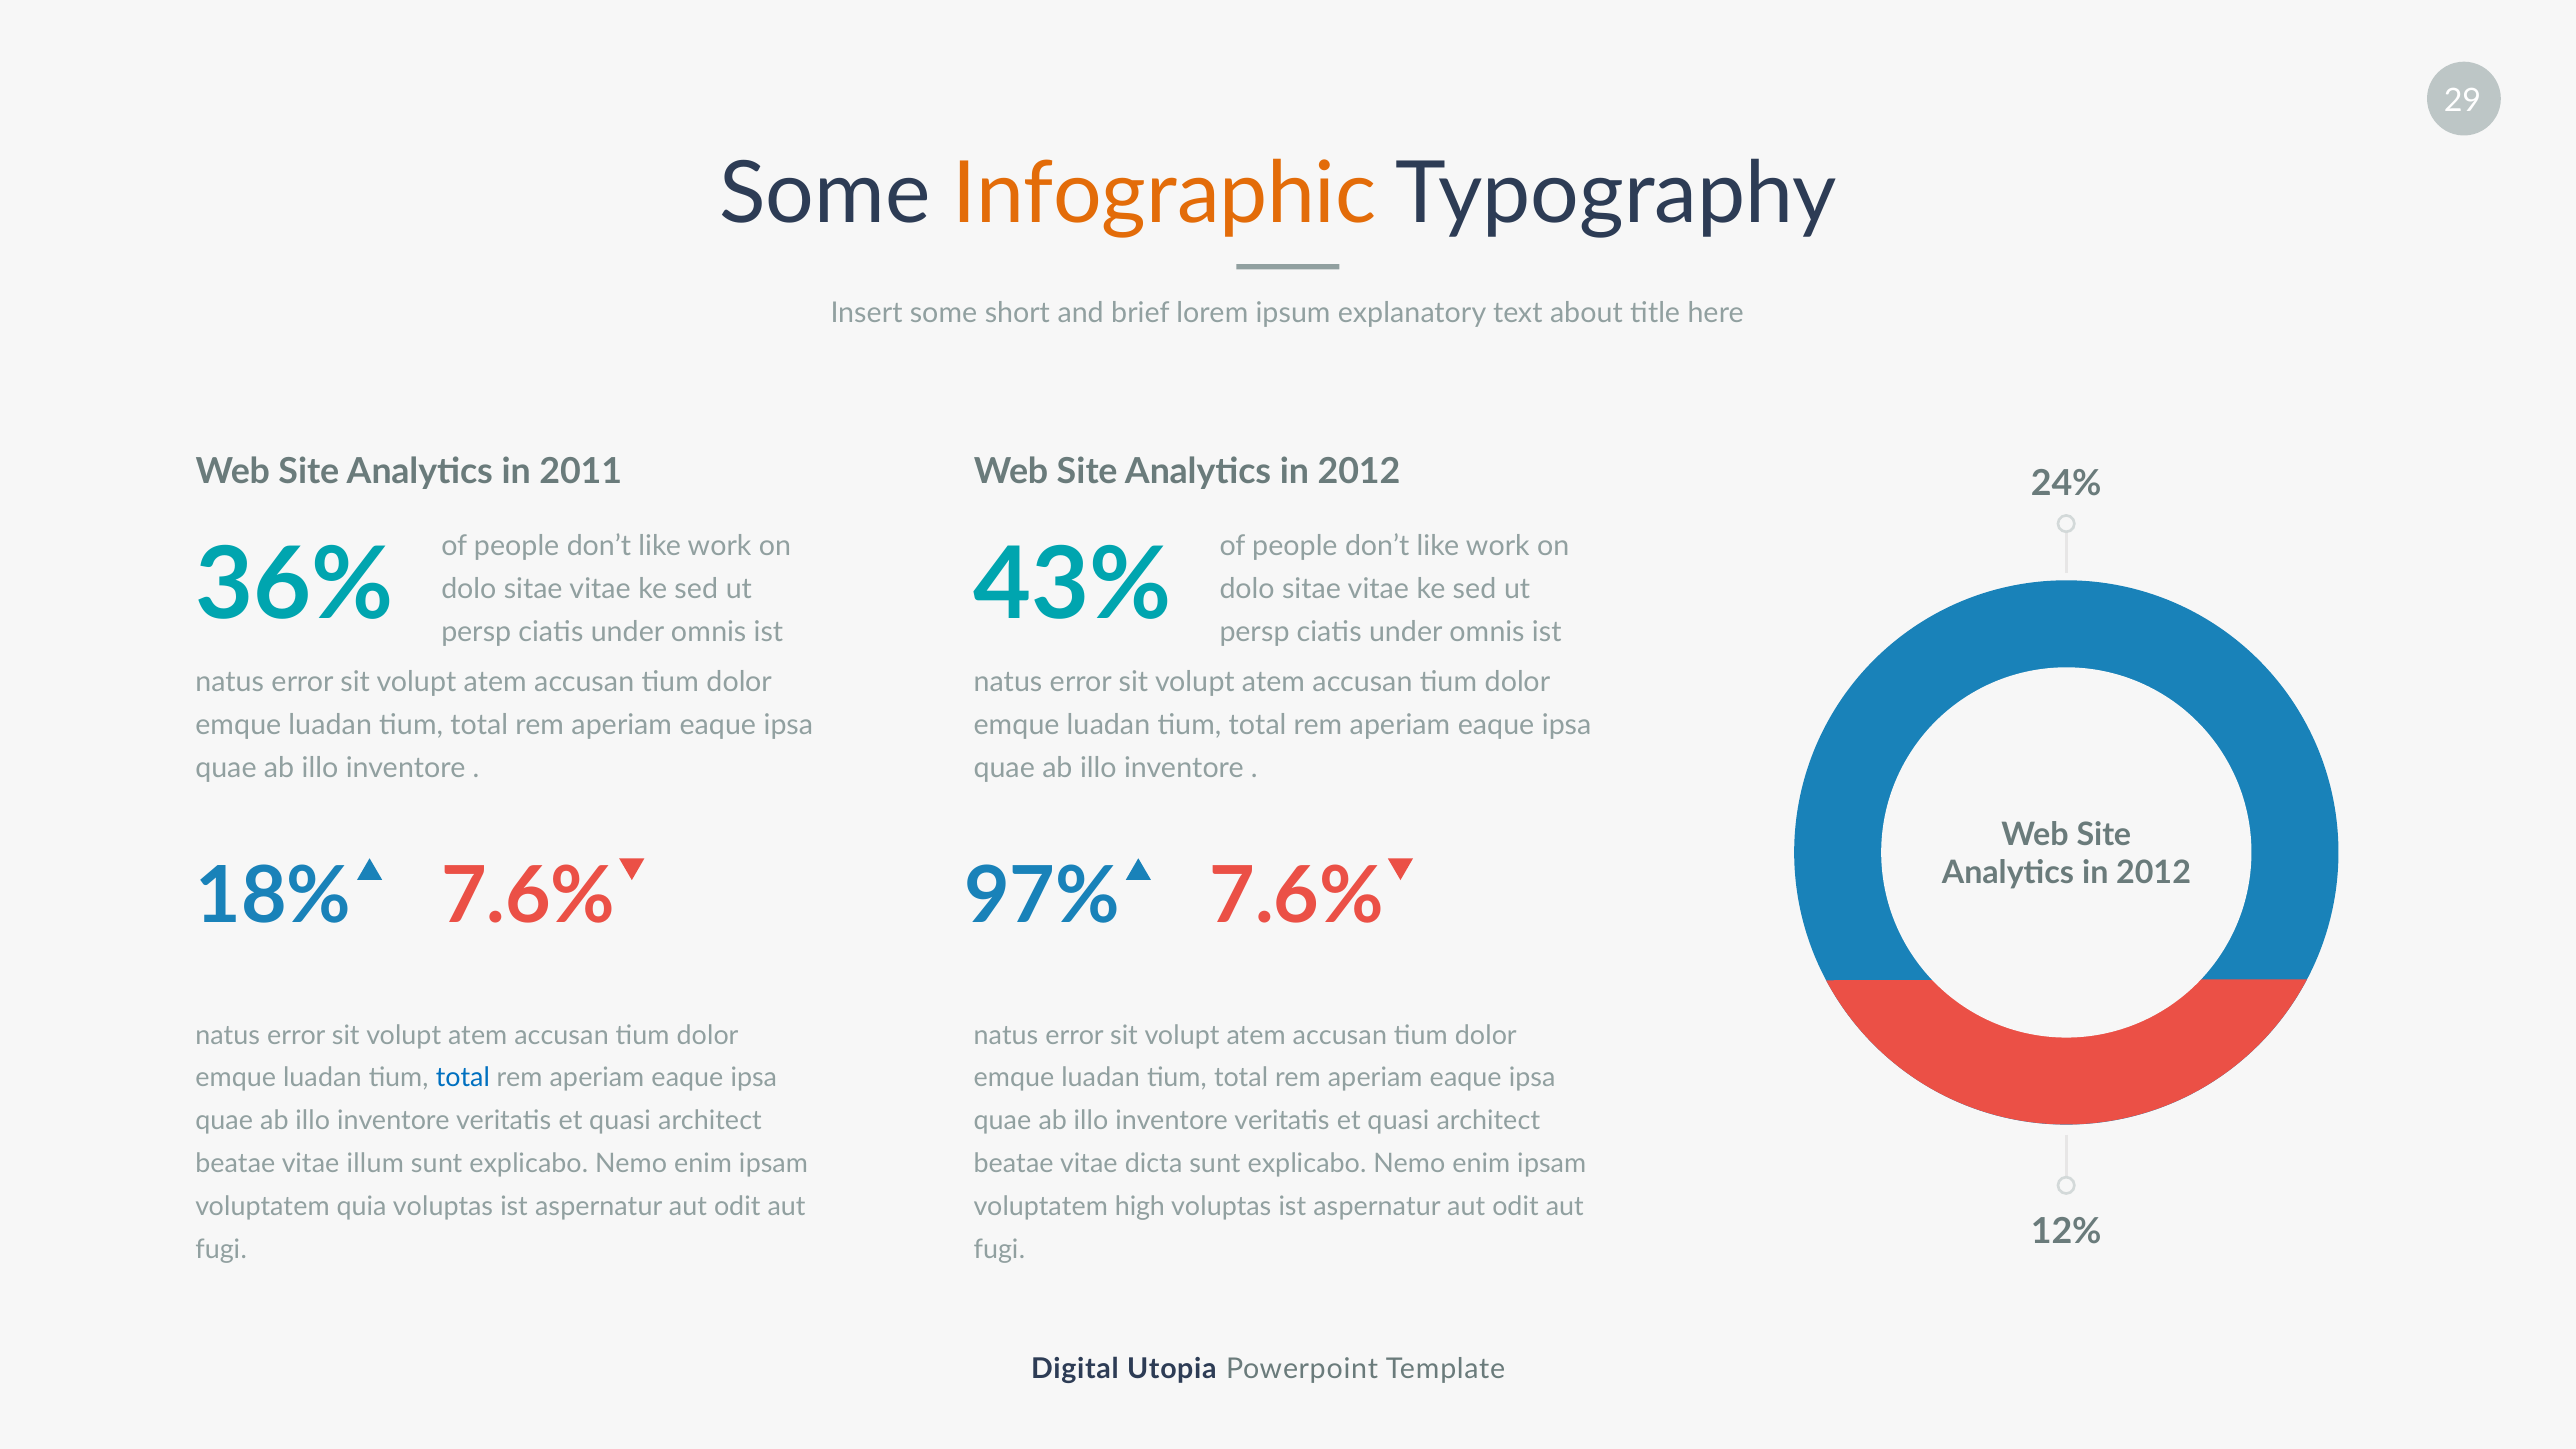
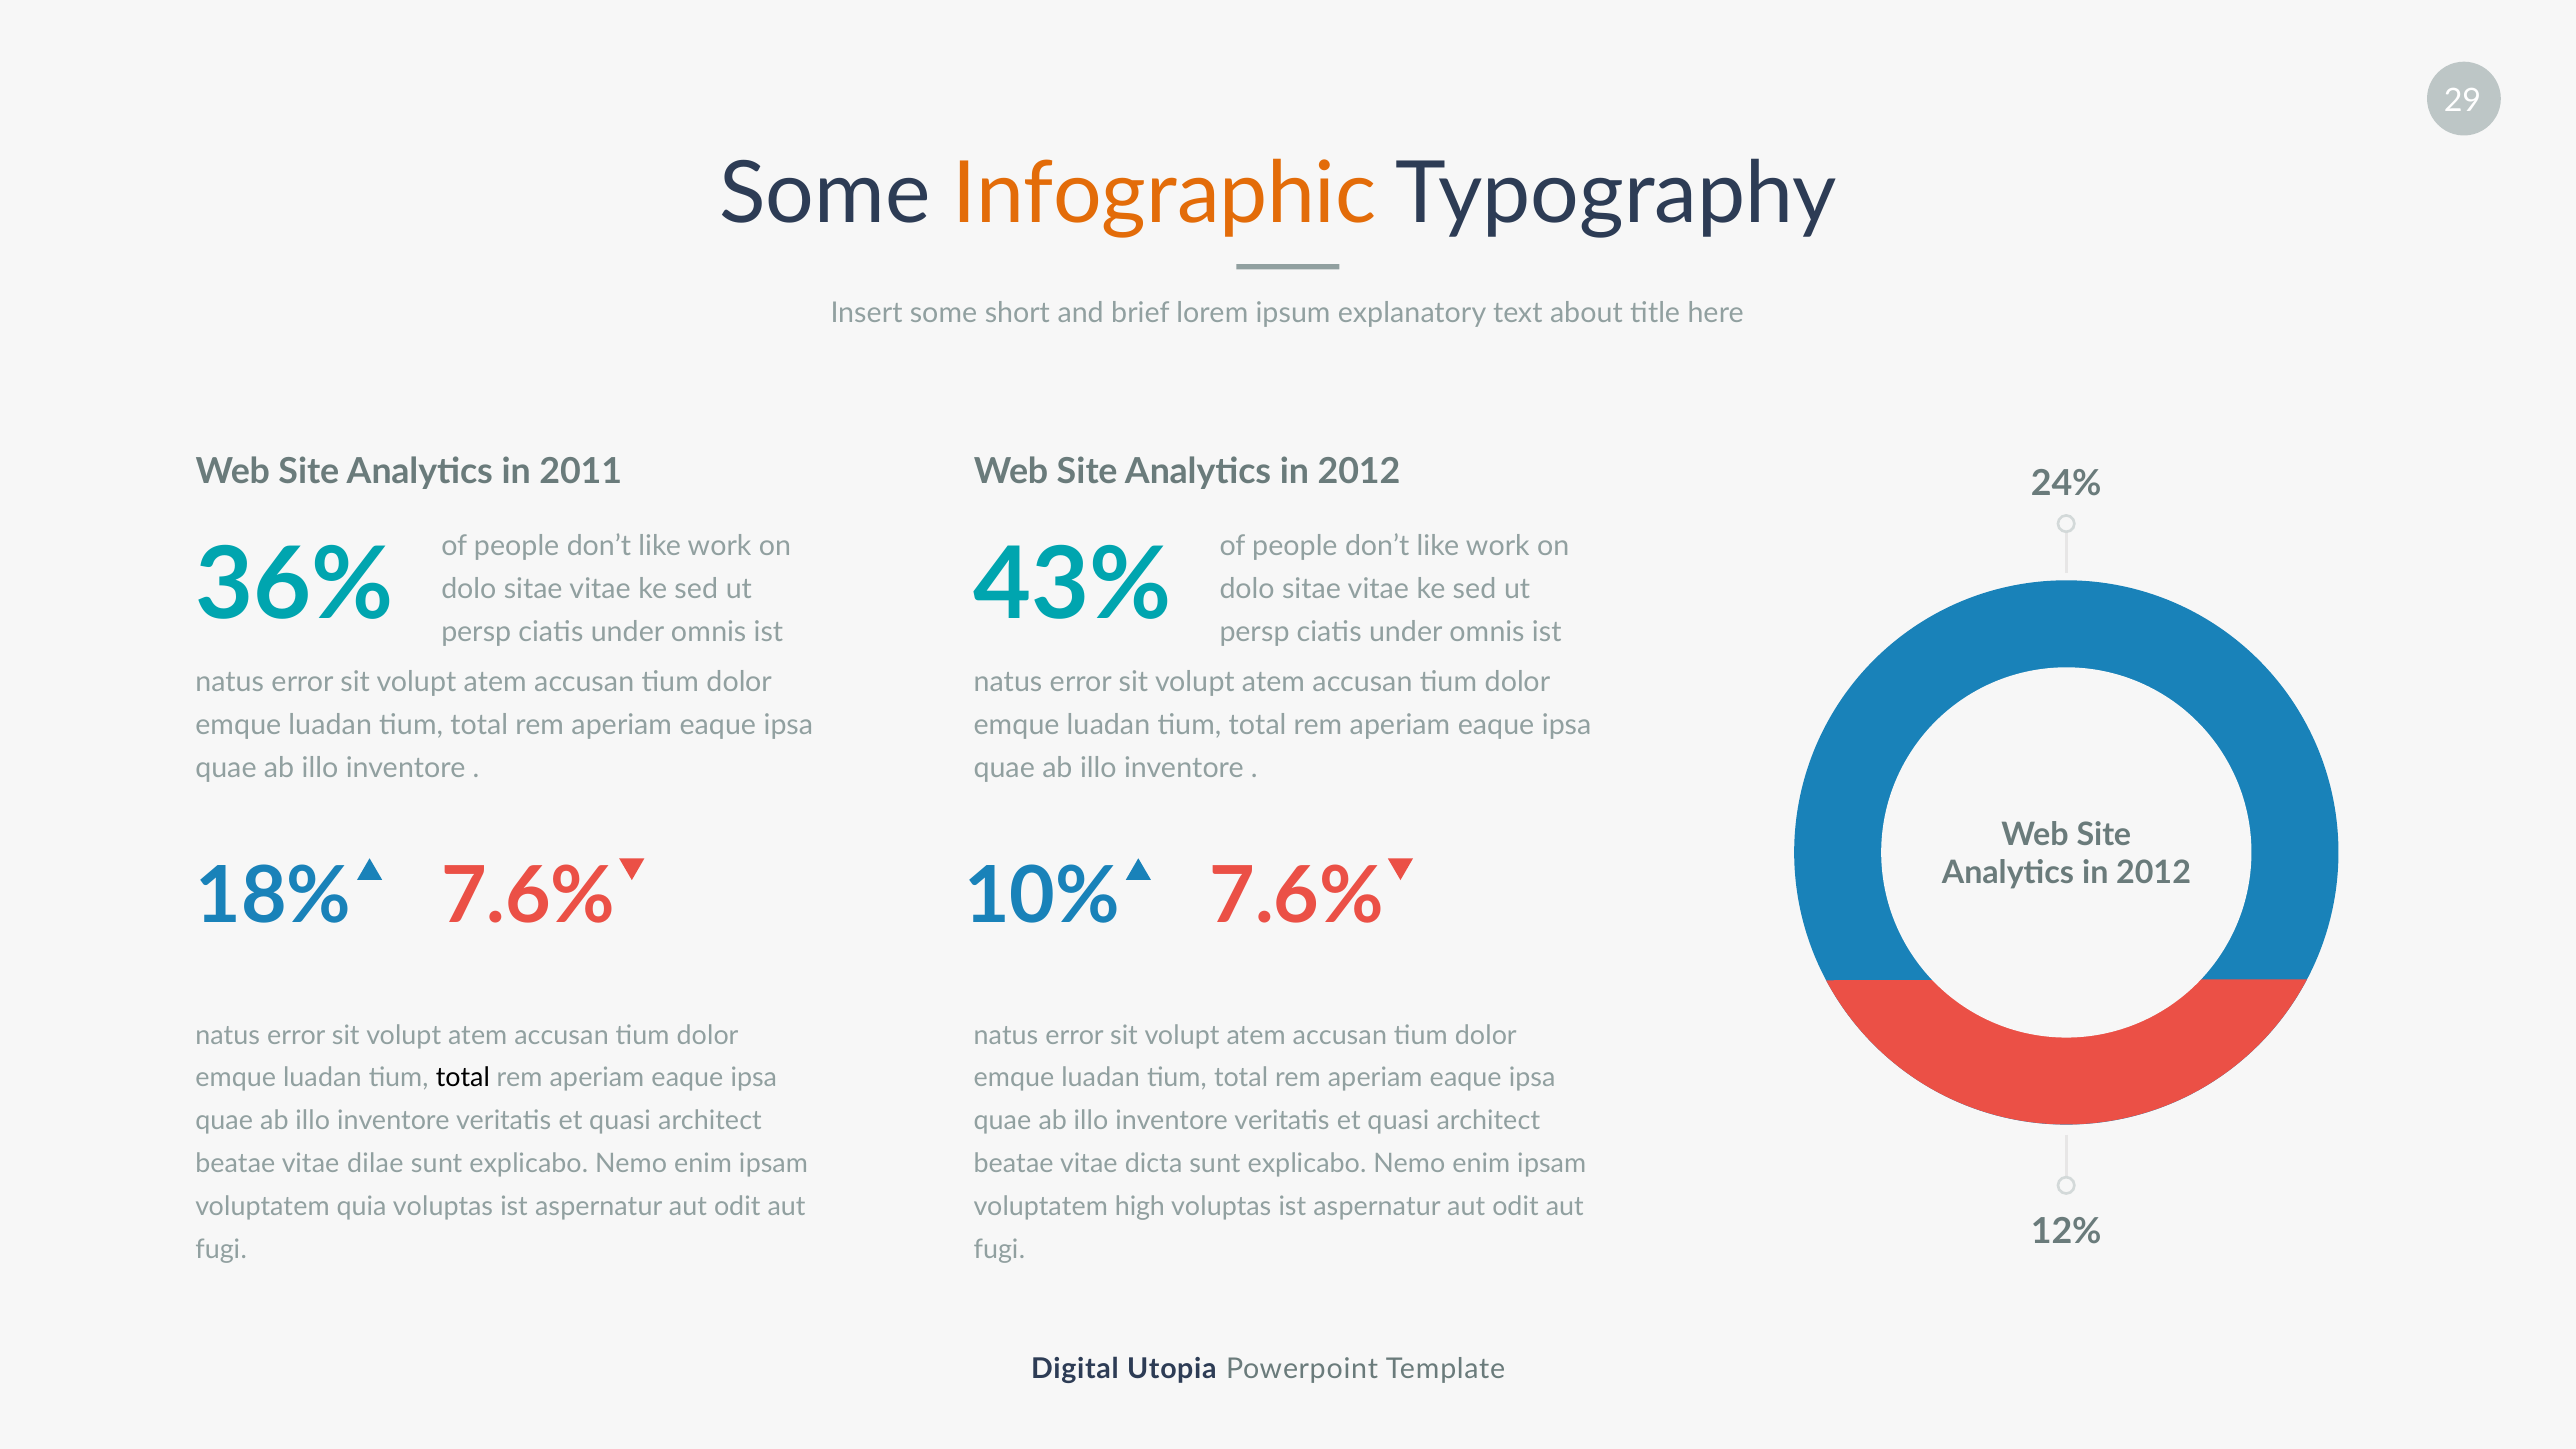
97%: 97% -> 10% (1042, 896)
total colour: blue -> black (463, 1078)
illum: illum -> dilae (375, 1164)
